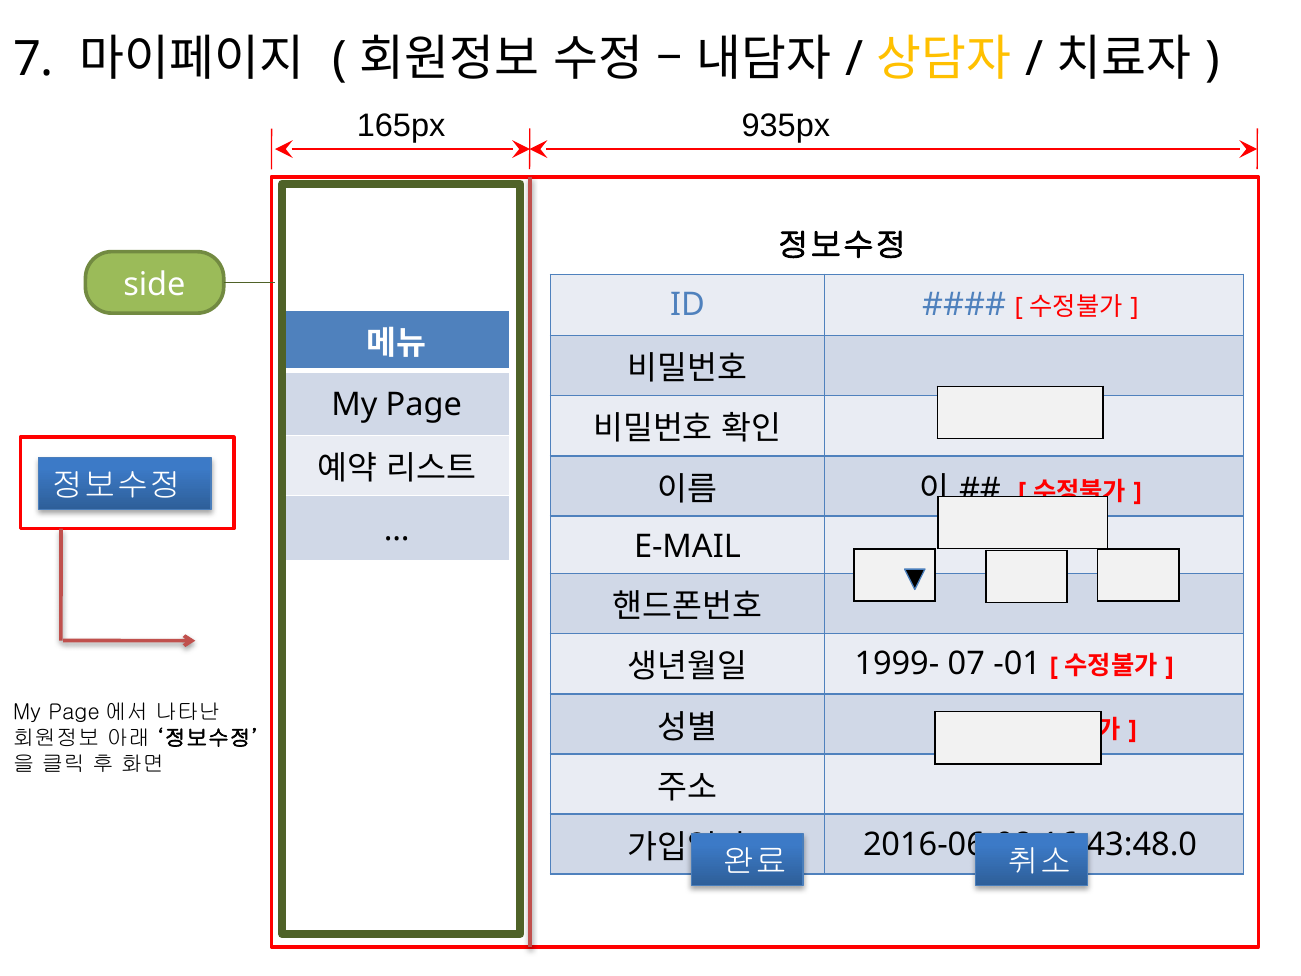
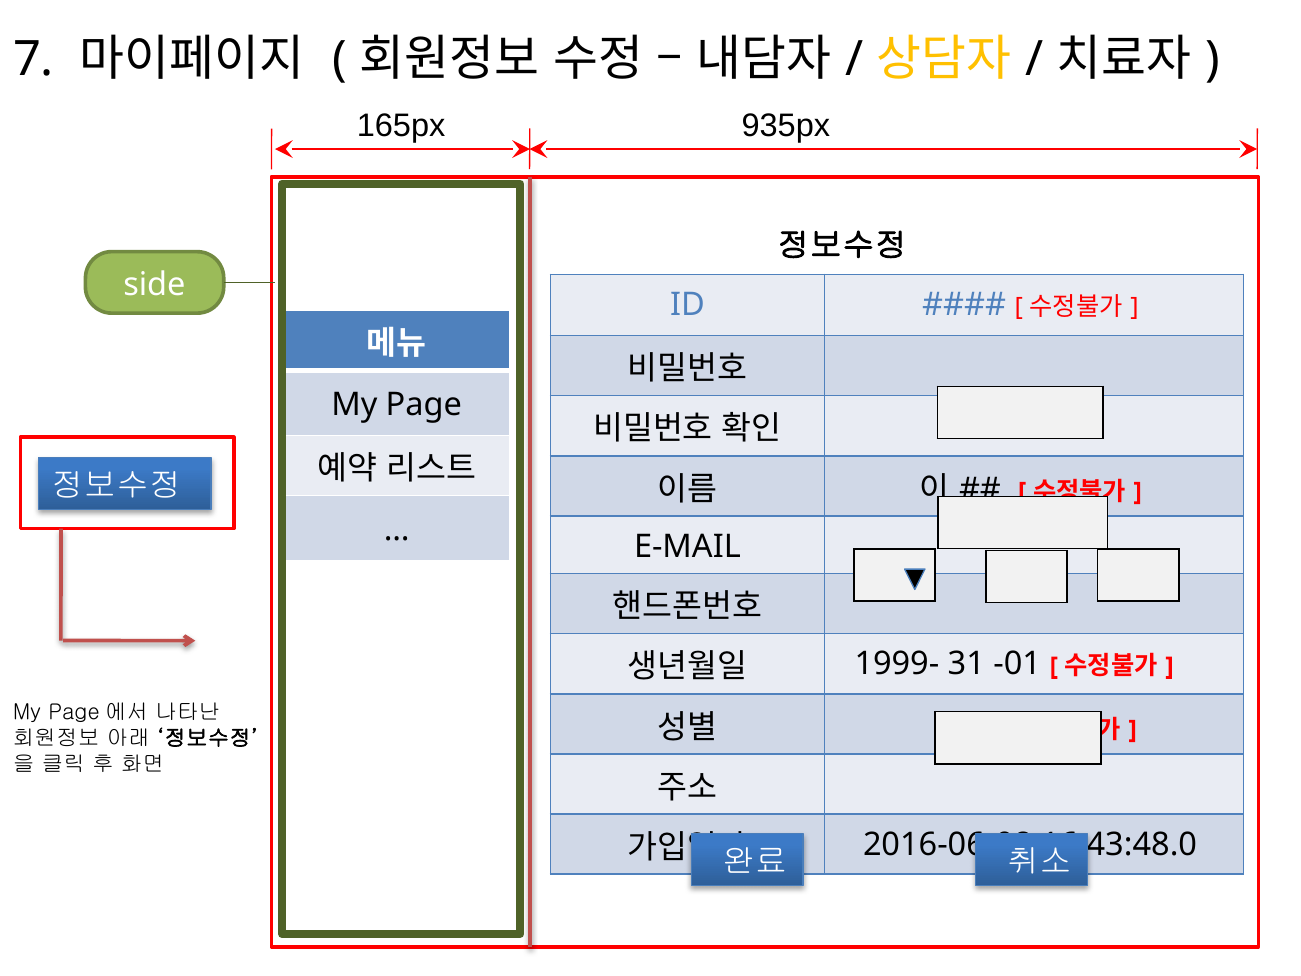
07: 07 -> 31 (966, 664)
